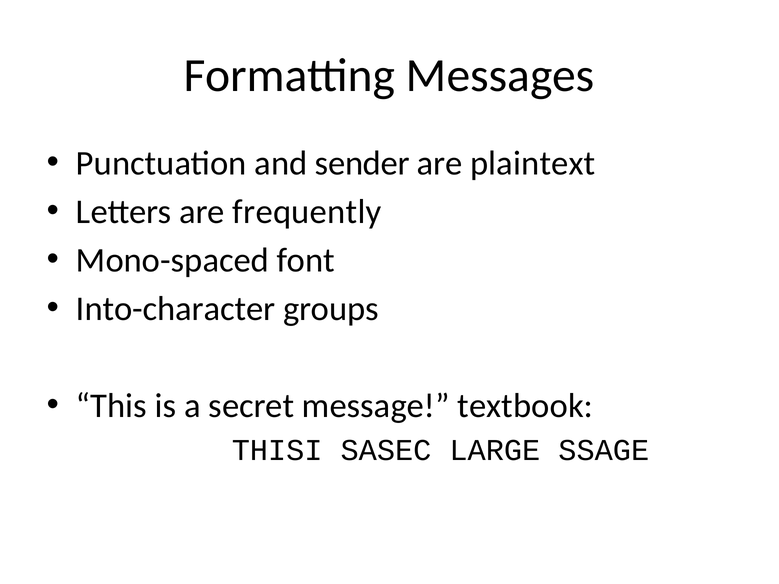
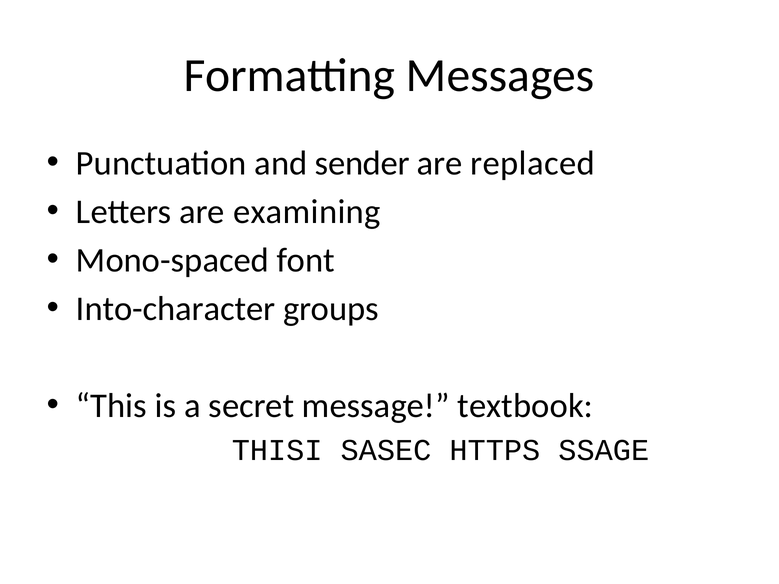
plaintext: plaintext -> replaced (533, 163)
frequently: frequently -> examining (307, 212)
LARGE: LARGE -> HTTPS (495, 451)
